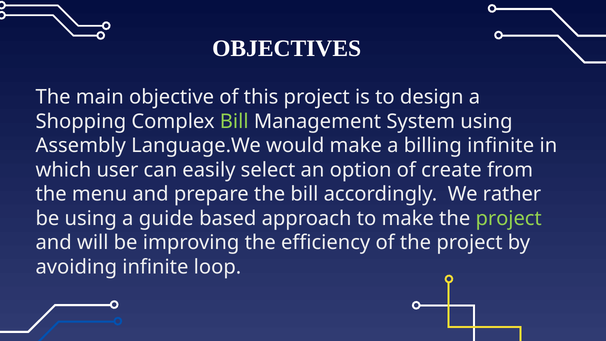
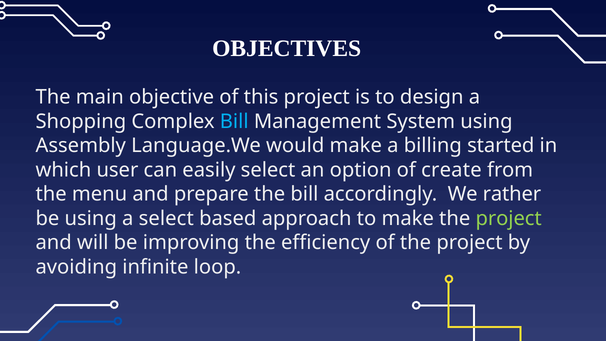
Bill colour: light green -> light blue (234, 121)
billing infinite: infinite -> started (501, 146)
a guide: guide -> select (166, 218)
